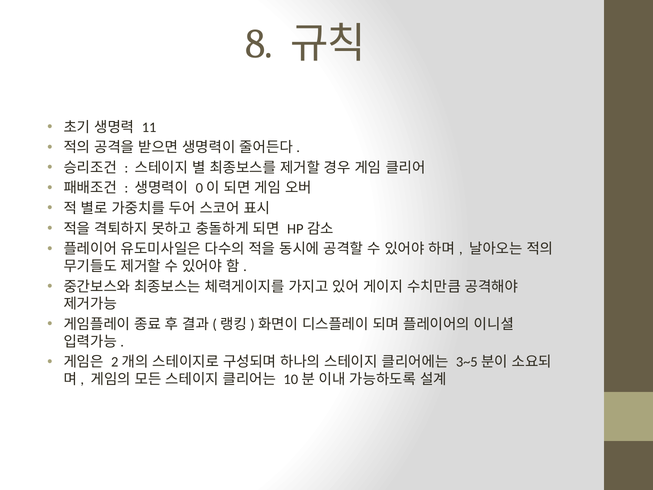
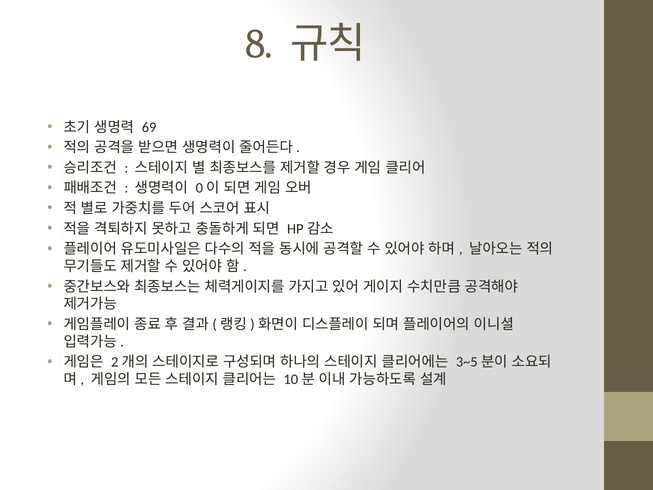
11: 11 -> 69 (149, 127)
